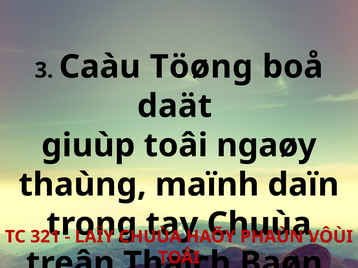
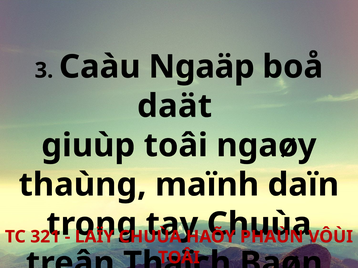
Töøng: Töøng -> Ngaäp (202, 67)
